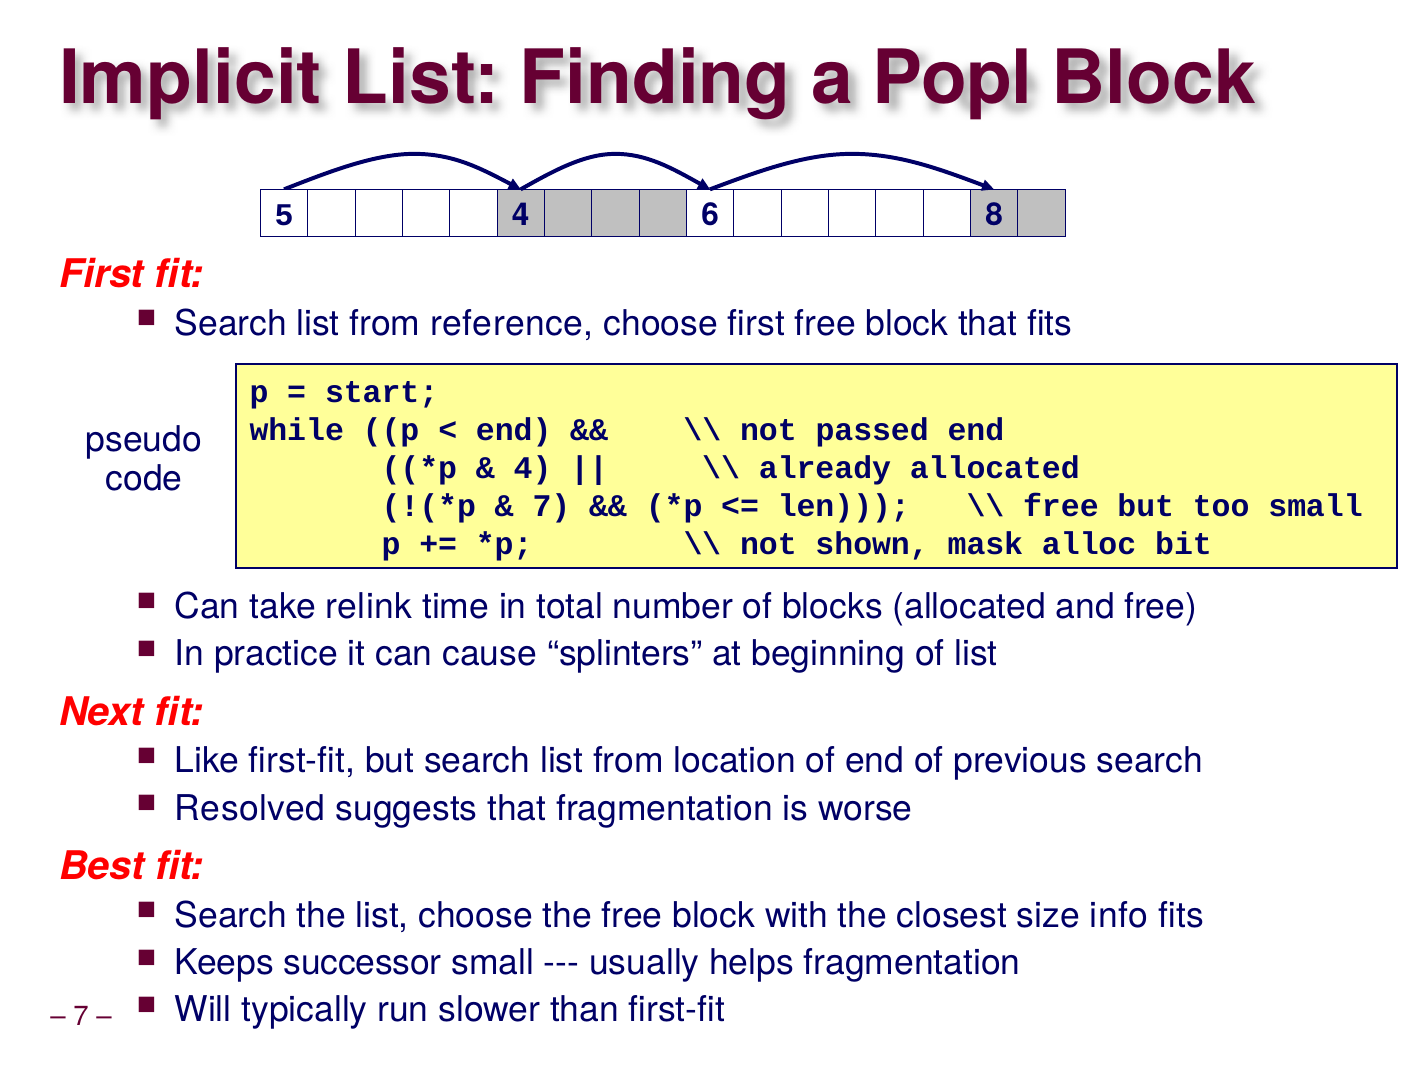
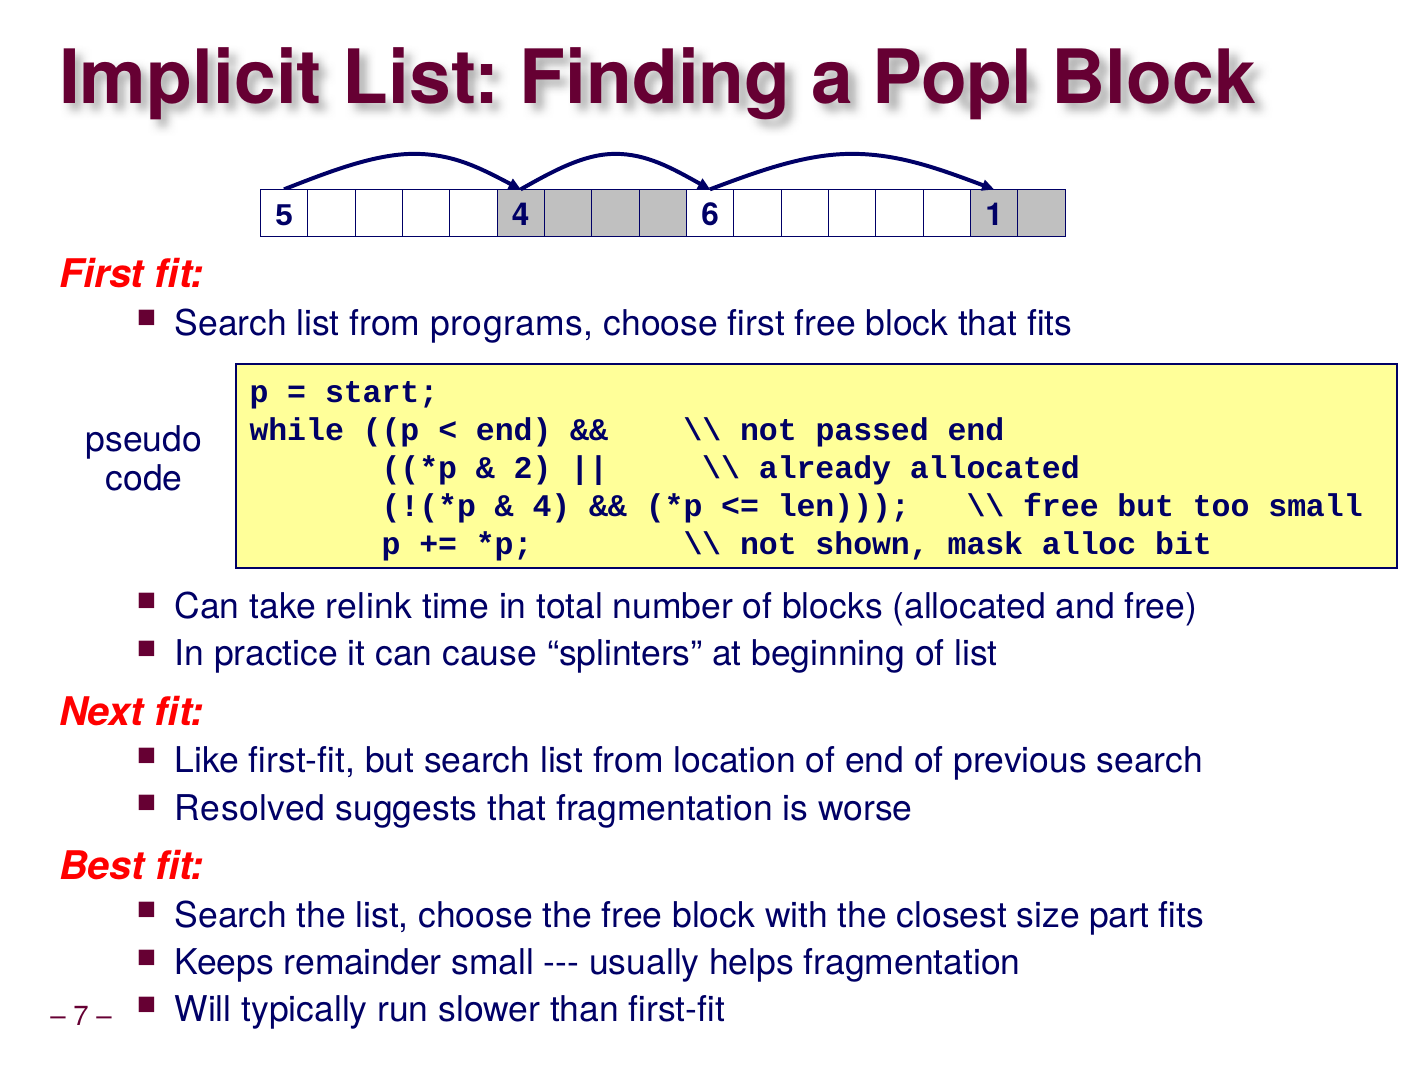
8: 8 -> 1 (994, 215)
reference: reference -> programs (512, 323)
4: 4 -> 2 (533, 468)
7: 7 -> 4 (551, 506)
info: info -> part (1119, 916)
successor: successor -> remainder (363, 963)
